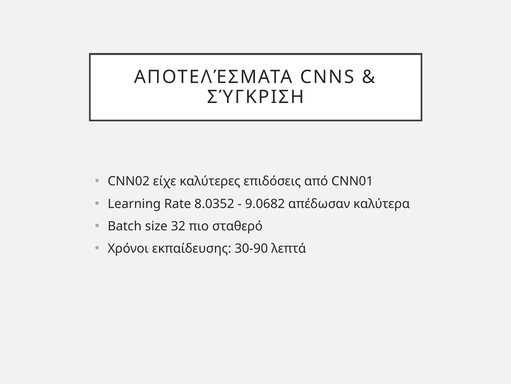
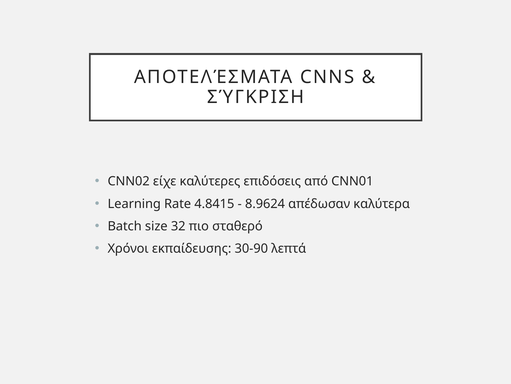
8.0352: 8.0352 -> 4.8415 (214, 203)
9.0682: 9.0682 -> 8.9624 (265, 203)
